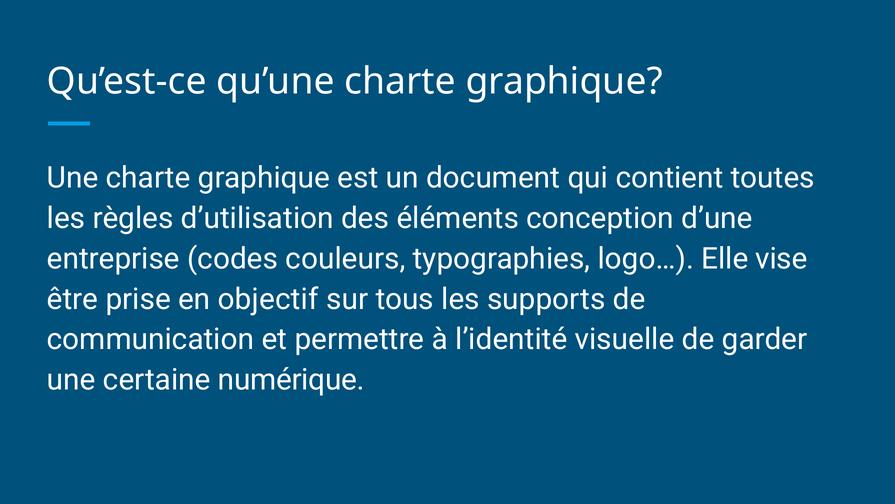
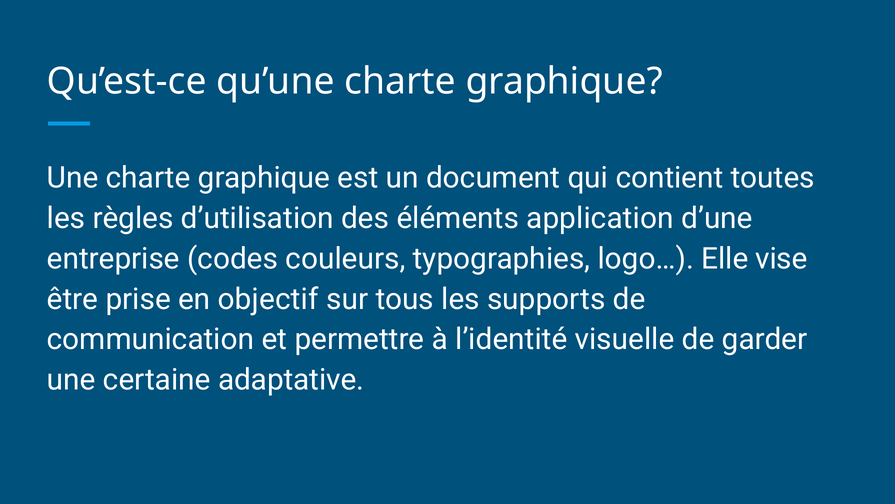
conception: conception -> application (600, 218)
numérique: numérique -> adaptative (291, 379)
